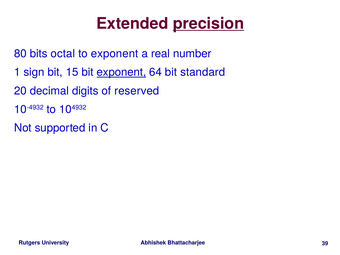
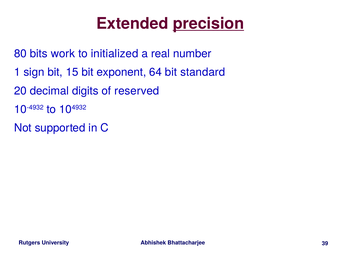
octal: octal -> work (63, 54)
to exponent: exponent -> initialized (115, 54)
exponent underline: present -> none (121, 72)
